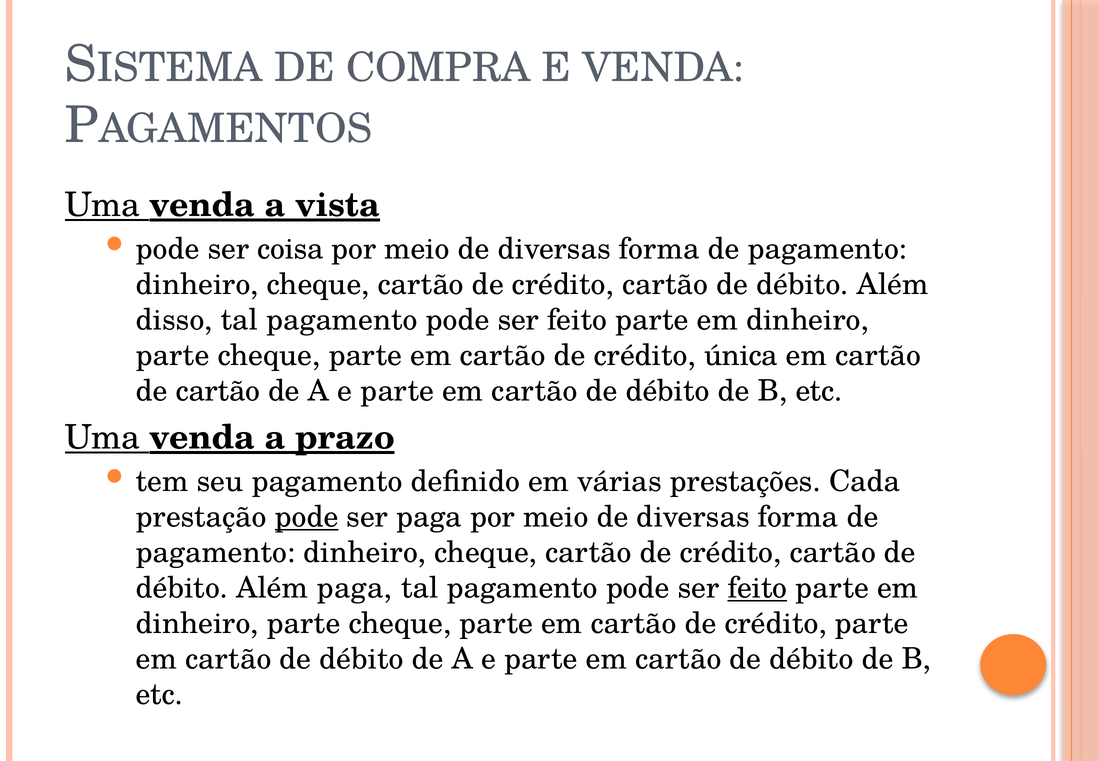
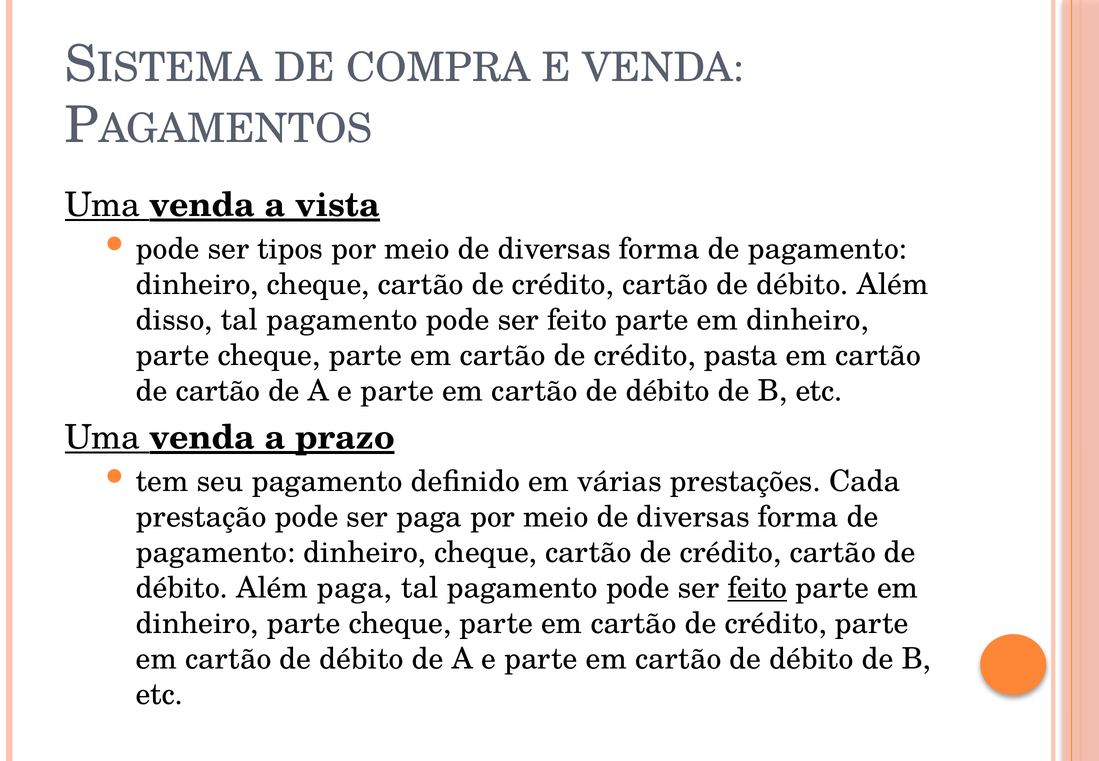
coisa: coisa -> tipos (290, 249)
única: única -> pasta (741, 355)
pode underline: present -> none (307, 517)
